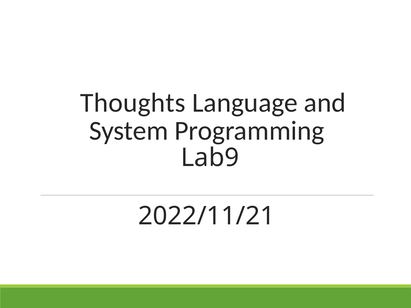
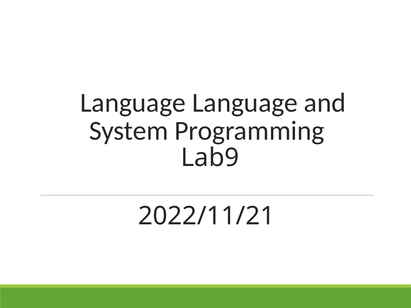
Thoughts: Thoughts -> Language (133, 103)
